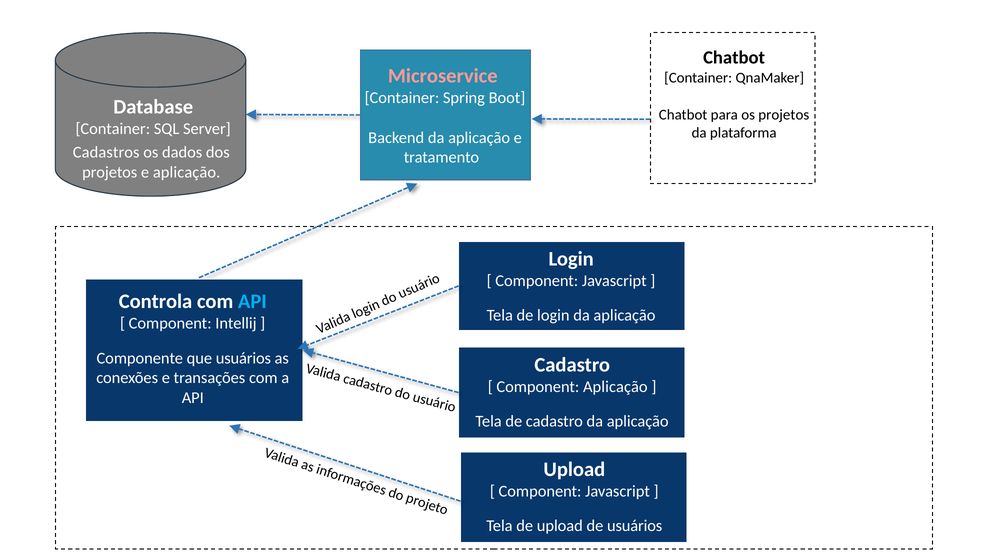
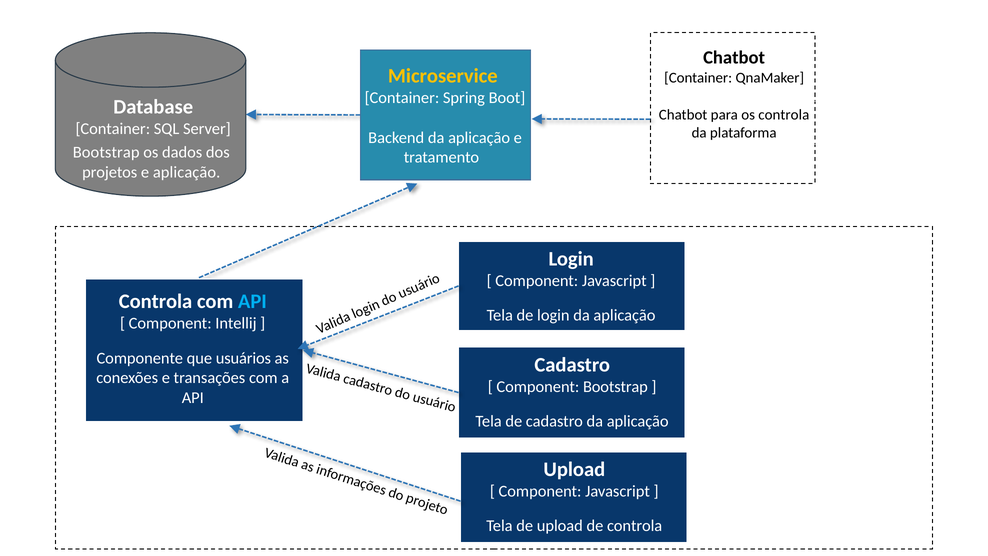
Microservice colour: pink -> yellow (443, 76)
os projetos: projetos -> controla (784, 115)
Cadastros: Cadastros -> Bootstrap (106, 152)
Component Aplicação: Aplicação -> Bootstrap (615, 386)
de usuários: usuários -> controla (635, 526)
